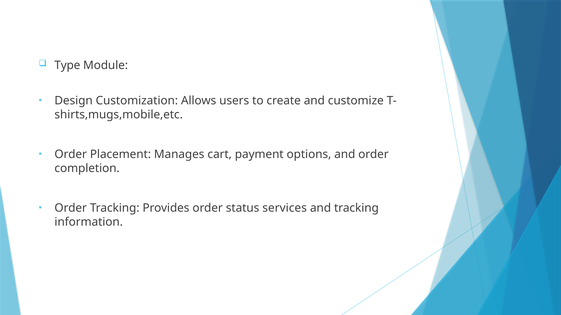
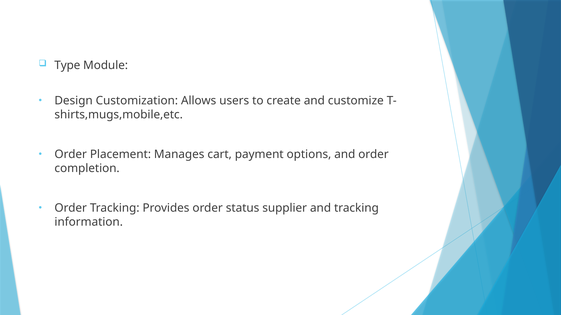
services: services -> supplier (285, 208)
